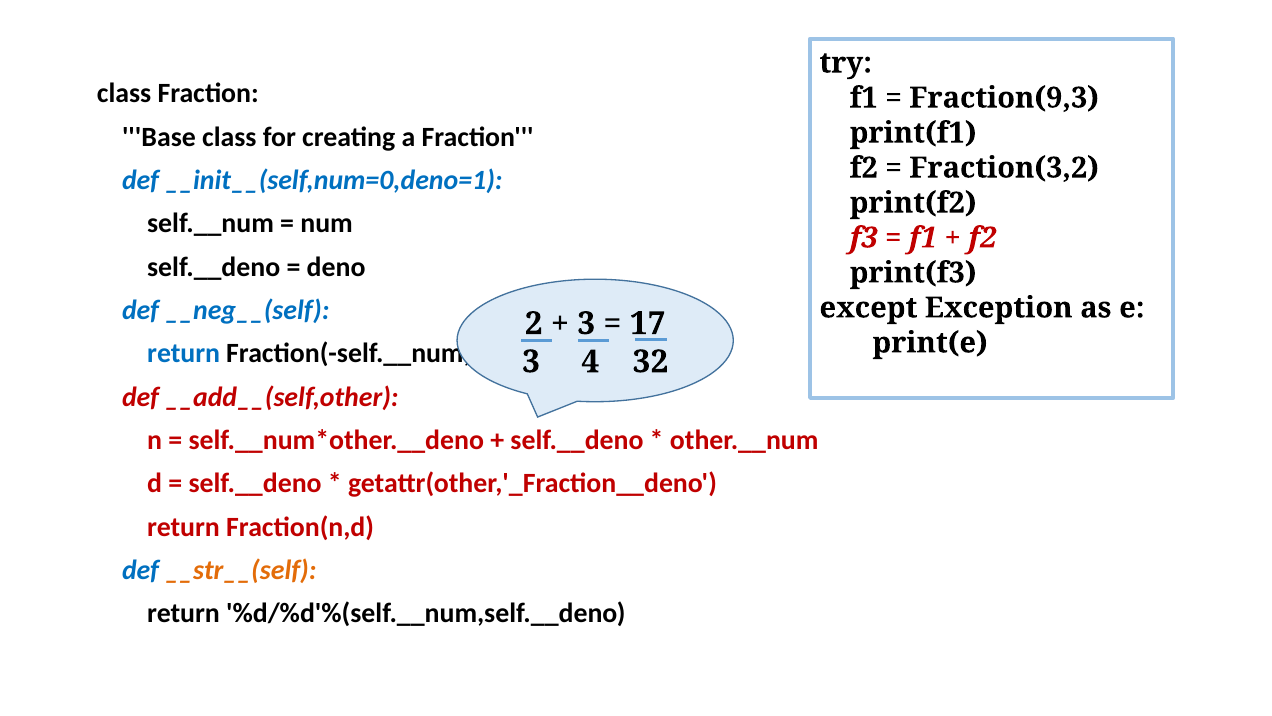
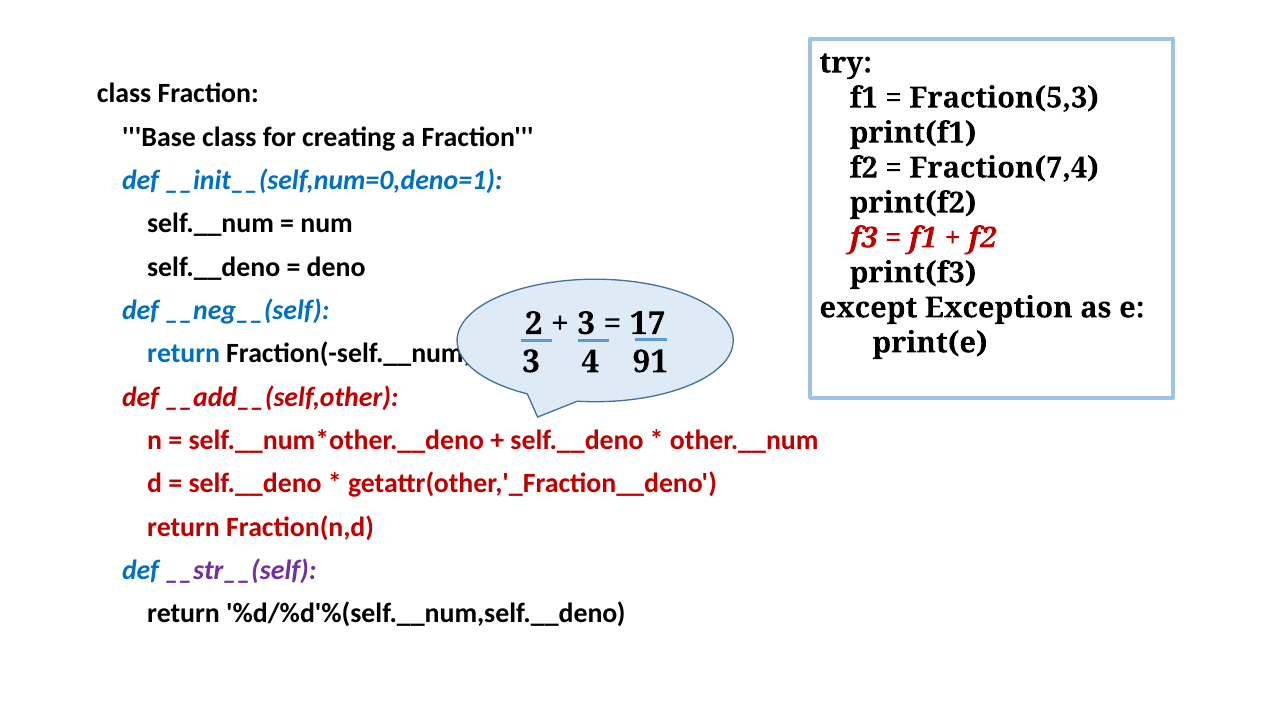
Fraction(9,3: Fraction(9,3 -> Fraction(5,3 (1004, 98)
Fraction(3,2: Fraction(3,2 -> Fraction(7,4 (1004, 168)
32: 32 -> 91 (650, 362)
__str__(self colour: orange -> purple (241, 570)
